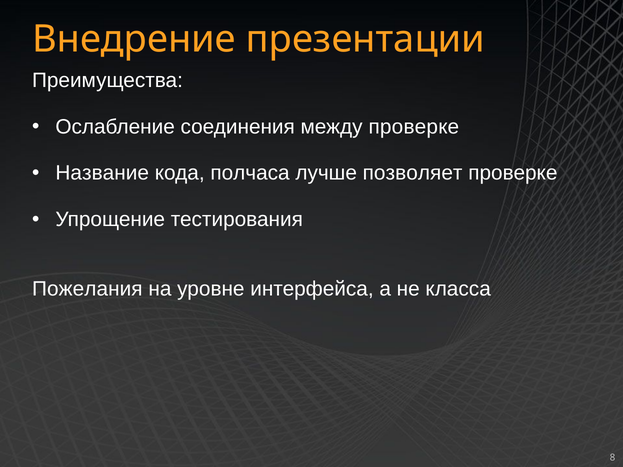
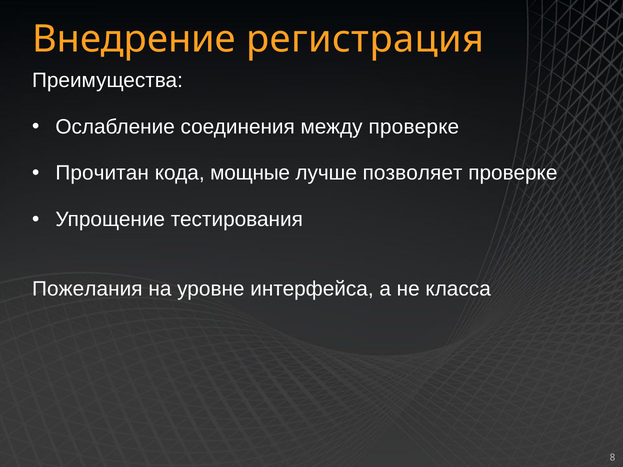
презентации: презентации -> регистрация (365, 39)
Название: Название -> Прочитан (102, 173)
полчаса: полчаса -> мощные (250, 173)
